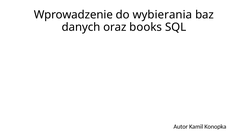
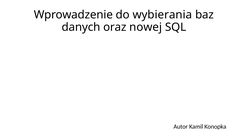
books: books -> nowej (146, 27)
